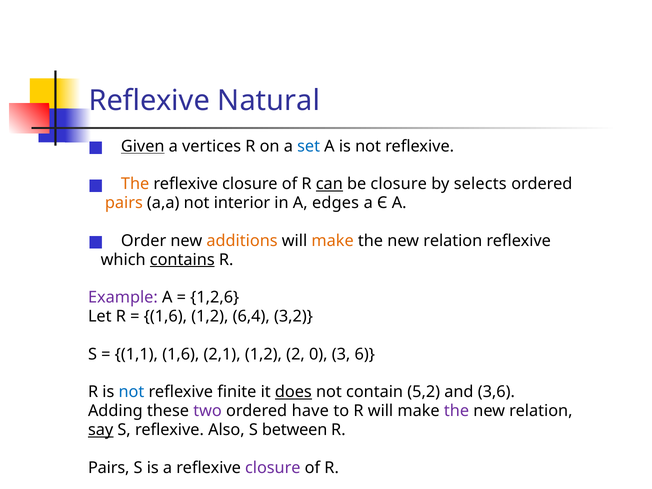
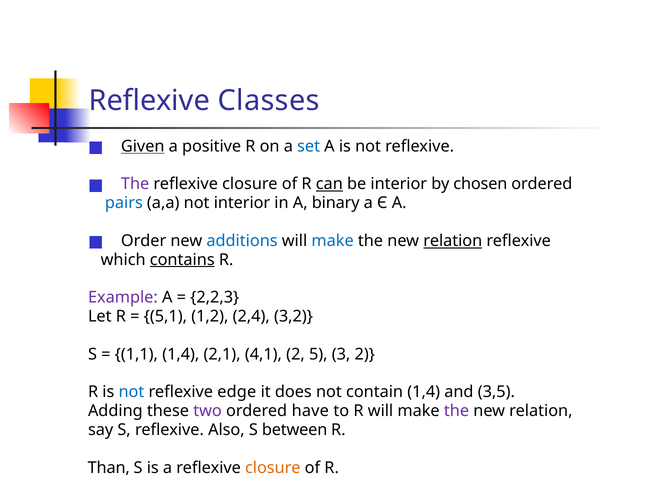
Natural: Natural -> Classes (269, 101)
vertices: vertices -> positive (212, 146)
The colour: orange -> purple (135, 184)
be closure: closure -> interior (399, 184)
selects: selects -> chosen (480, 184)
pairs colour: orange -> blue (124, 203)
edges: edges -> binary (336, 203)
additions colour: orange -> blue (242, 241)
make colour: orange -> blue (333, 241)
relation underline: none -> present (453, 241)
1,2,6: 1,2,6 -> 2,2,3 (215, 298)
1,6: 1,6 -> 5,1 (165, 316)
6,4: 6,4 -> 2,4 (251, 316)
1,1 1,6: 1,6 -> 1,4 (181, 354)
2,1 1,2: 1,2 -> 4,1 (263, 354)
0: 0 -> 5 (318, 354)
3 6: 6 -> 2 (365, 354)
finite: finite -> edge (237, 392)
does underline: present -> none (293, 392)
contain 5,2: 5,2 -> 1,4 (424, 392)
3,6: 3,6 -> 3,5 (496, 392)
say underline: present -> none (101, 430)
Pairs: Pairs -> Than (109, 468)
closure colour: purple -> orange (273, 468)
